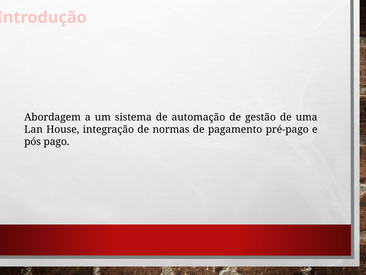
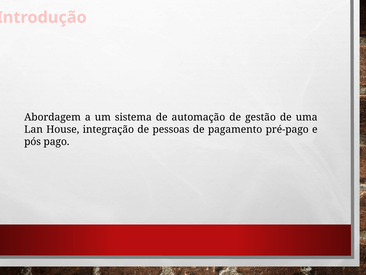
normas: normas -> pessoas (171, 129)
